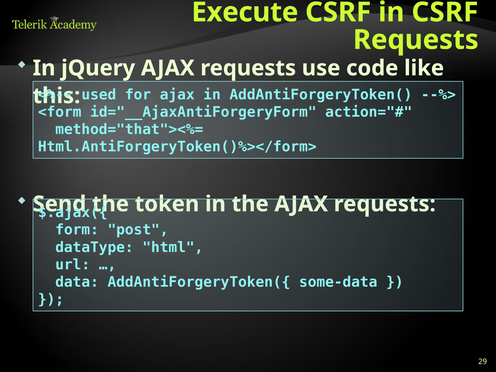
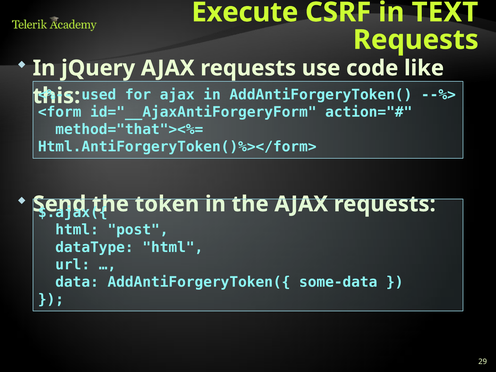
in CSRF: CSRF -> TEXT (445, 12)
form: form -> html (77, 230)
